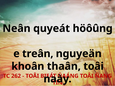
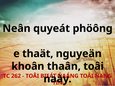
höôûng: höôûng -> phöông (93, 29)
treân: treân -> thaät (38, 54)
